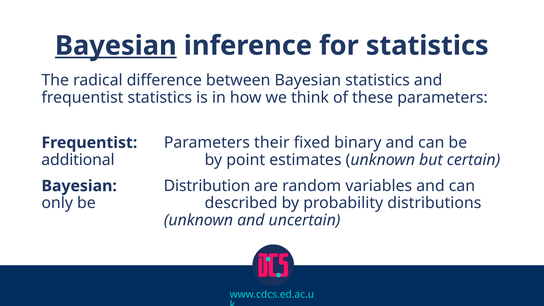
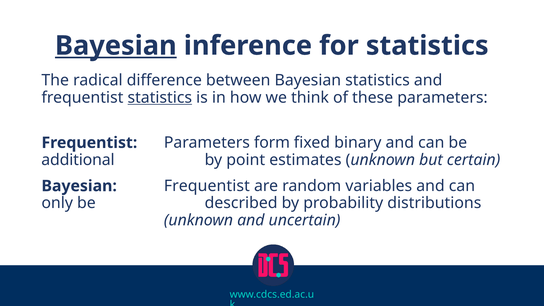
statistics underline: none -> present (160, 98)
their: their -> form (272, 143)
Bayesian Distribution: Distribution -> Frequentist (207, 186)
